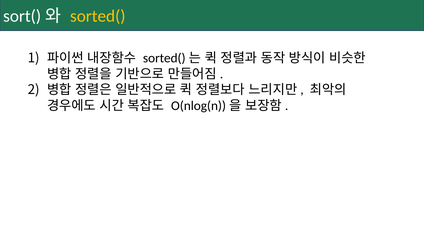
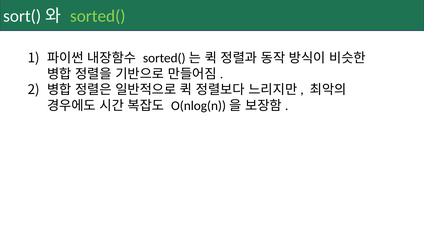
sorted( colour: yellow -> light green (98, 16)
